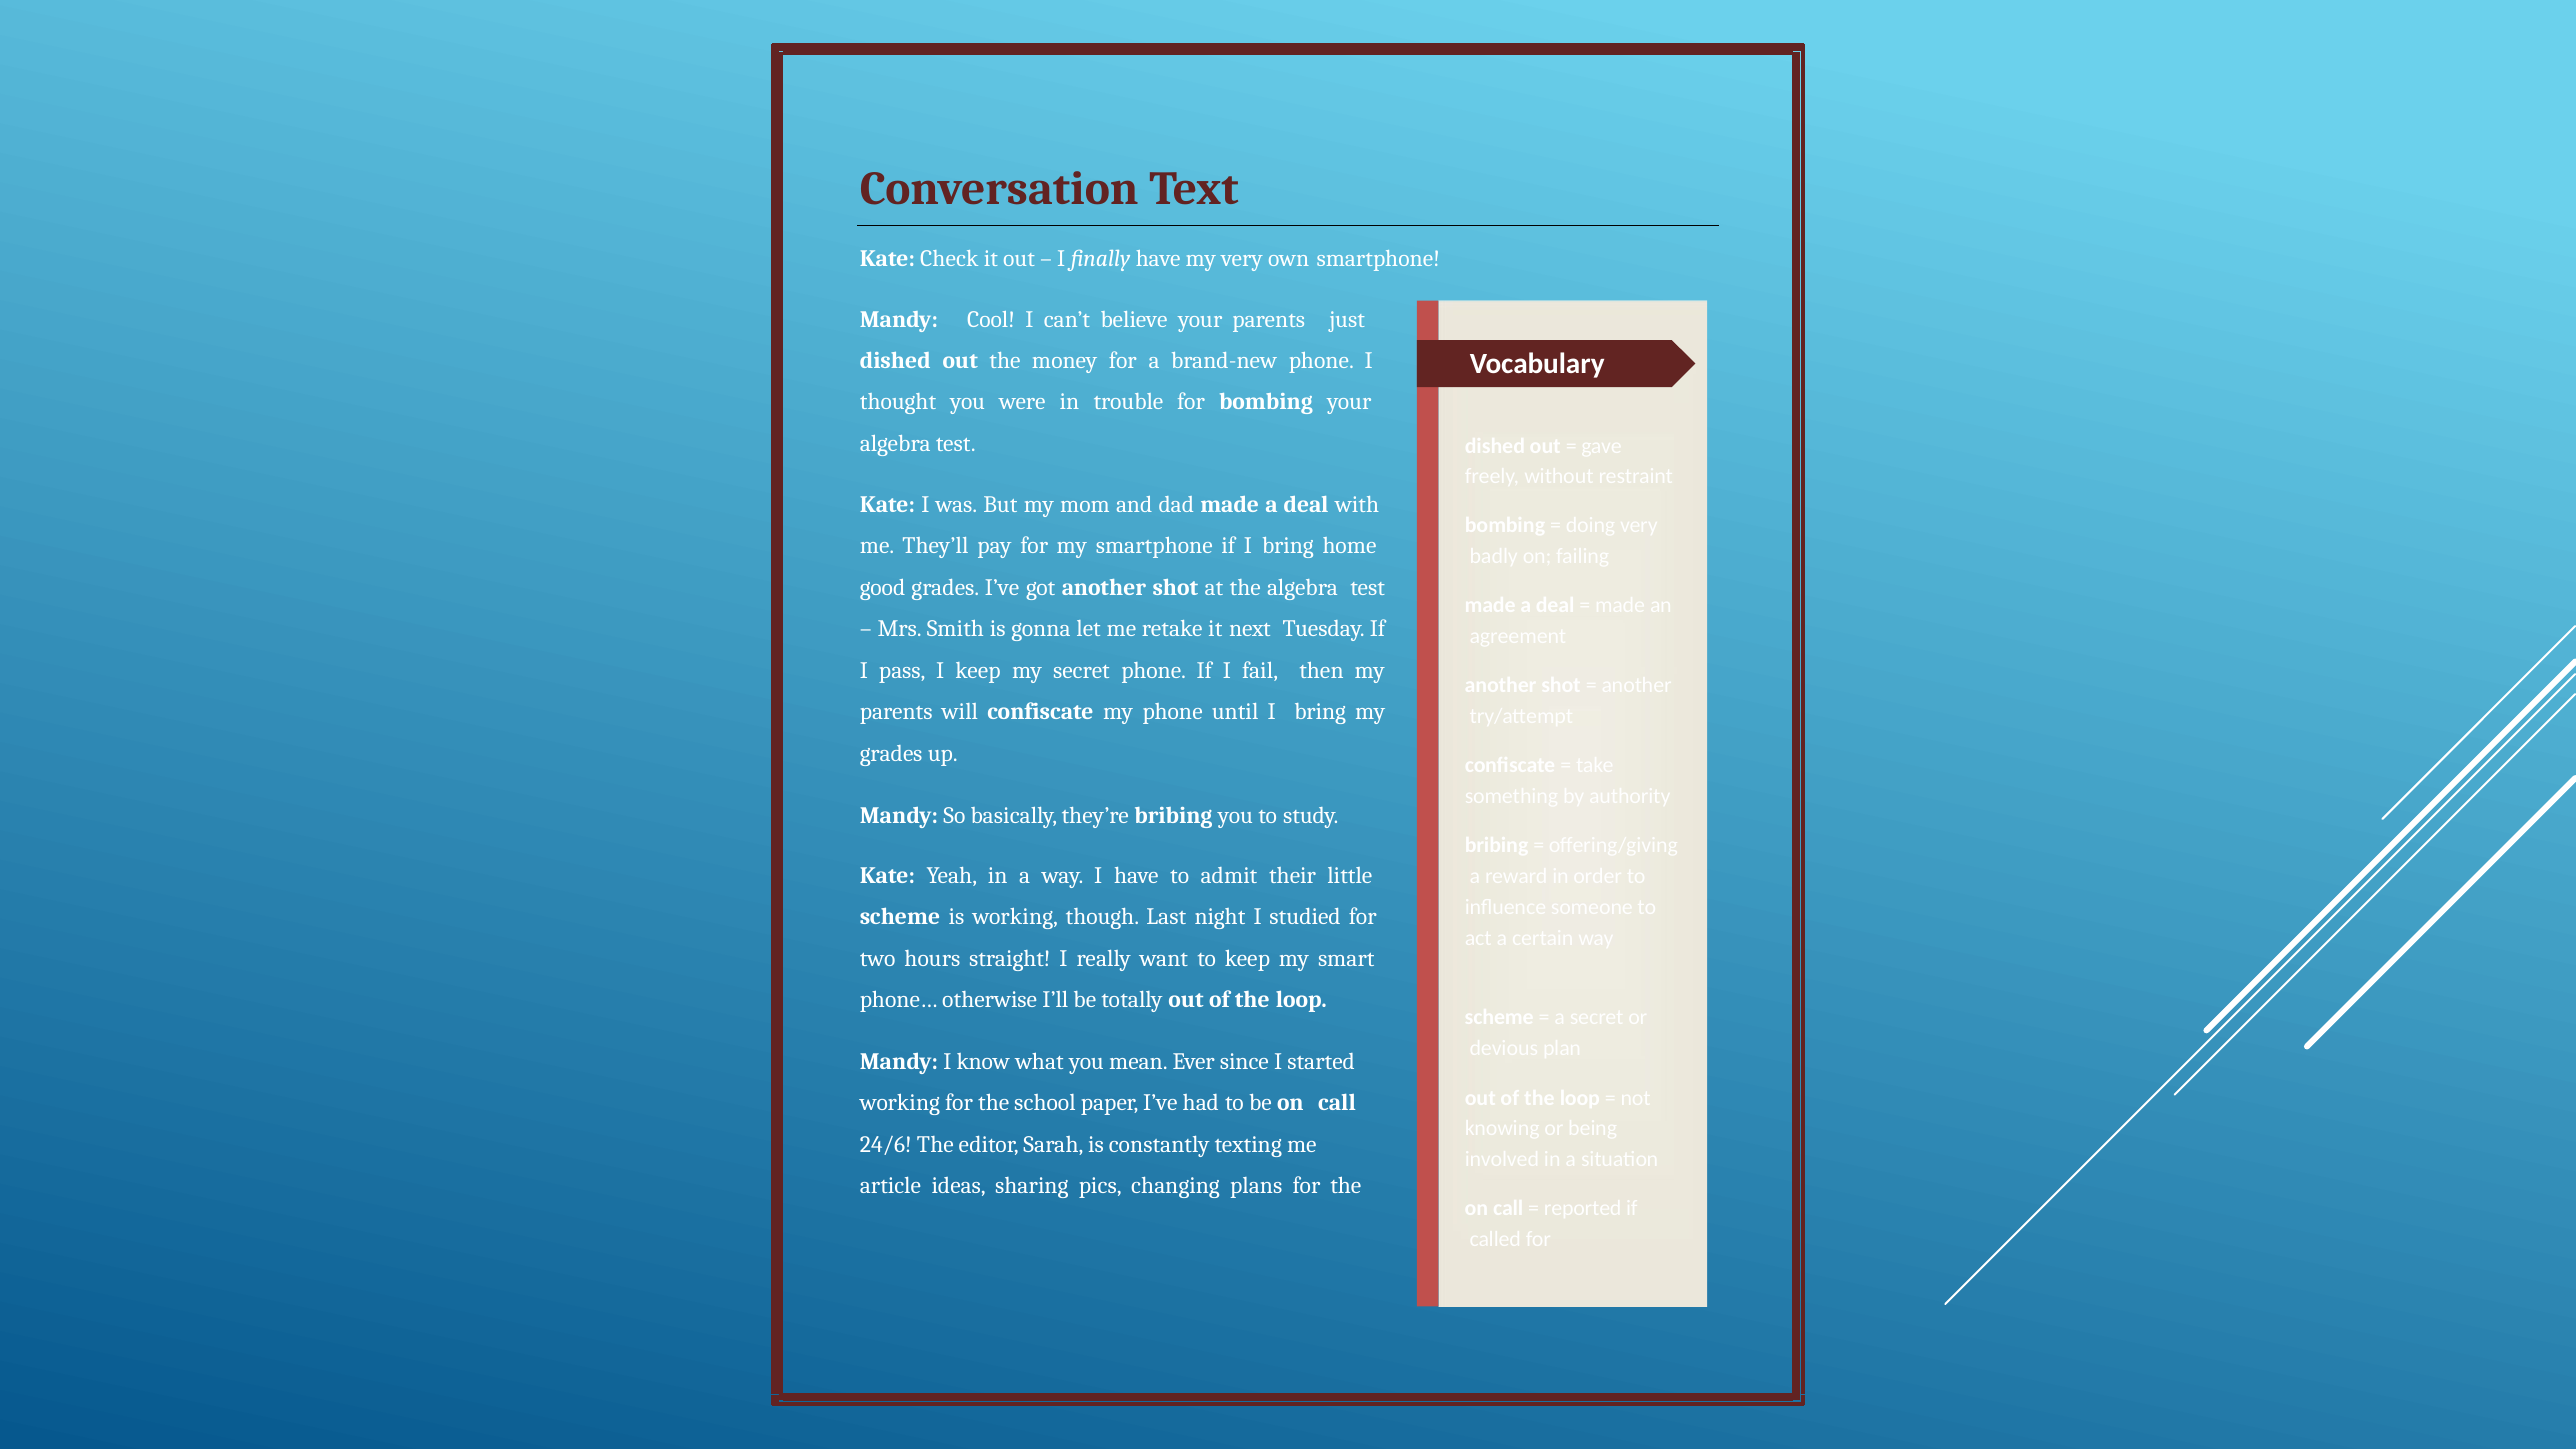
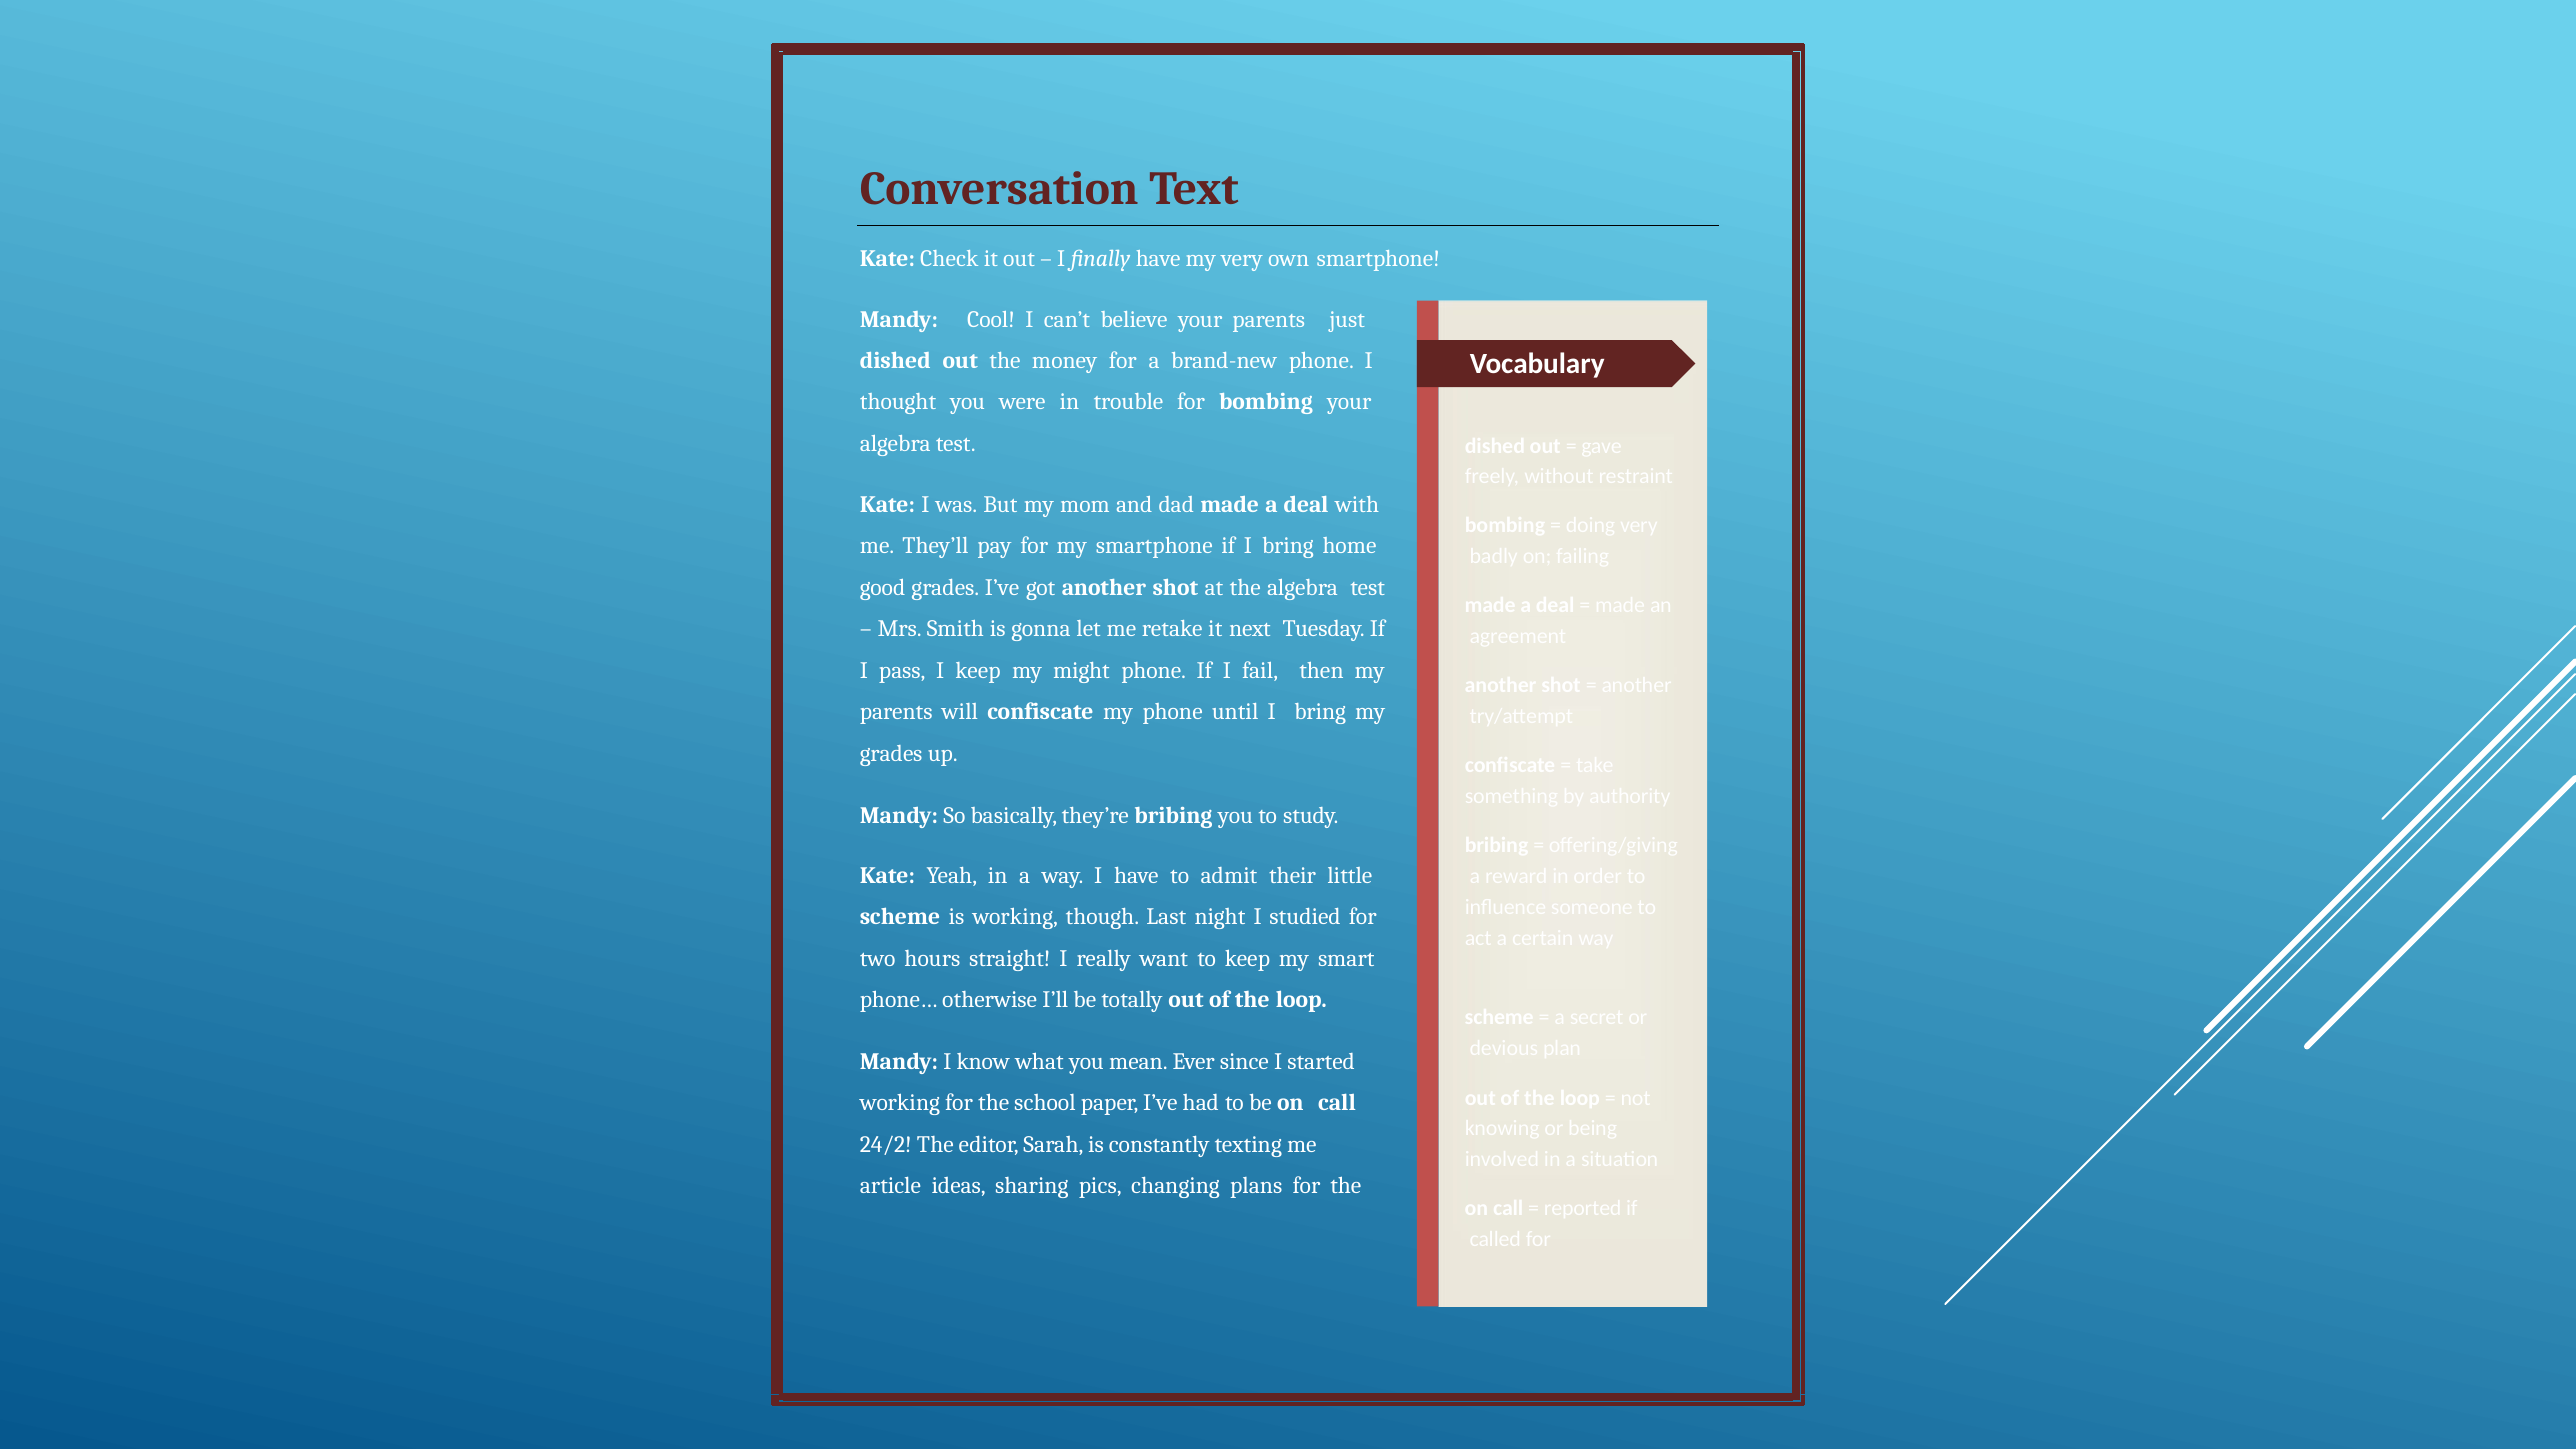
my secret: secret -> might (1081, 671)
24/6: 24/6 -> 24/2 (886, 1144)
